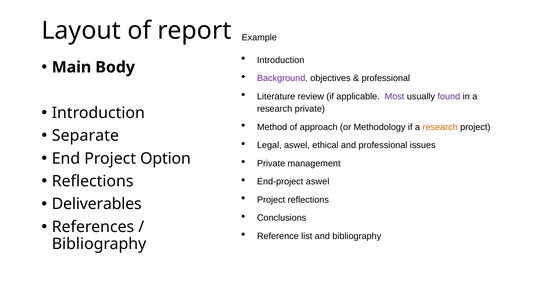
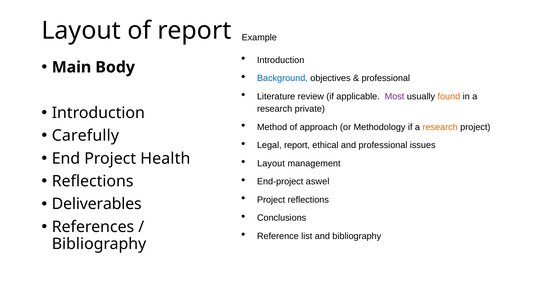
Background colour: purple -> blue (282, 78)
found colour: purple -> orange (449, 97)
Separate: Separate -> Carefully (85, 136)
Legal aswel: aswel -> report (297, 145)
Option: Option -> Health (165, 159)
Private: Private -> Layout (271, 164)
